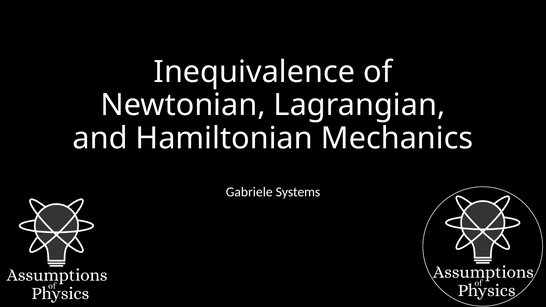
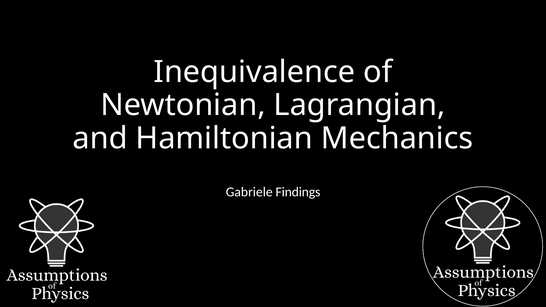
Systems: Systems -> Findings (298, 192)
